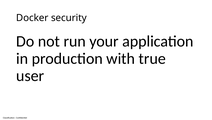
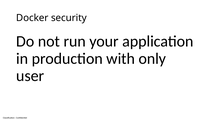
true: true -> only (152, 58)
